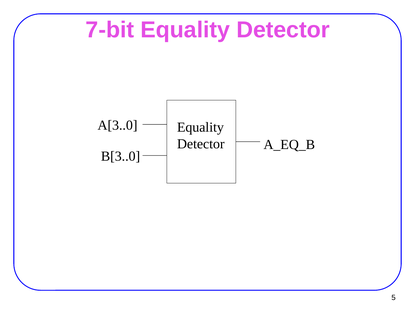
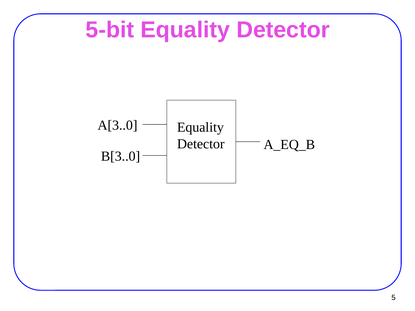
7-bit: 7-bit -> 5-bit (110, 30)
